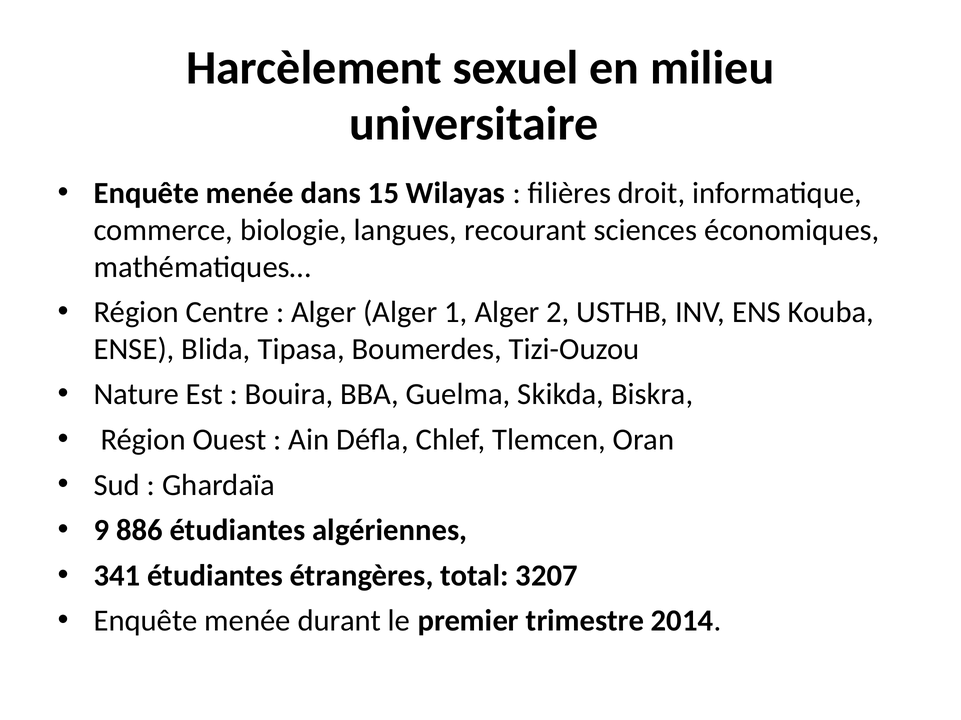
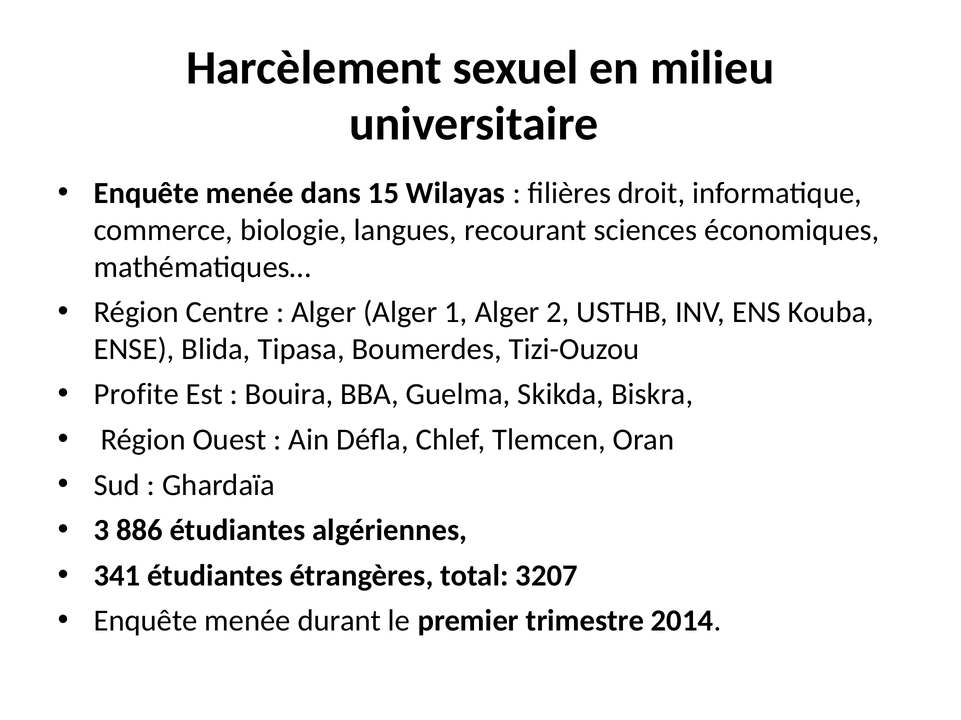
Nature: Nature -> Profite (136, 395)
9: 9 -> 3 (101, 531)
